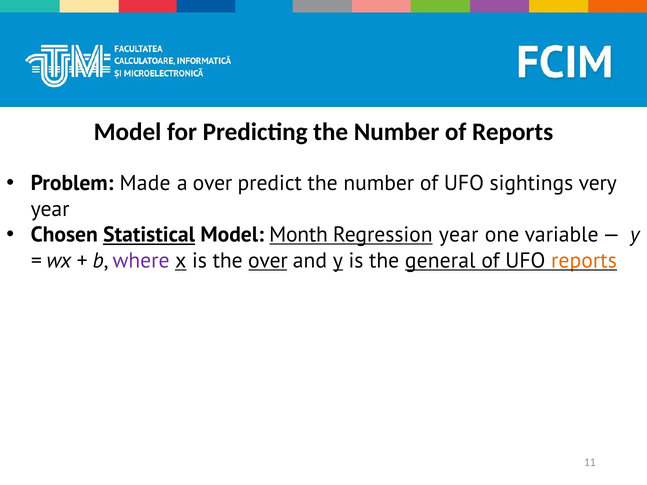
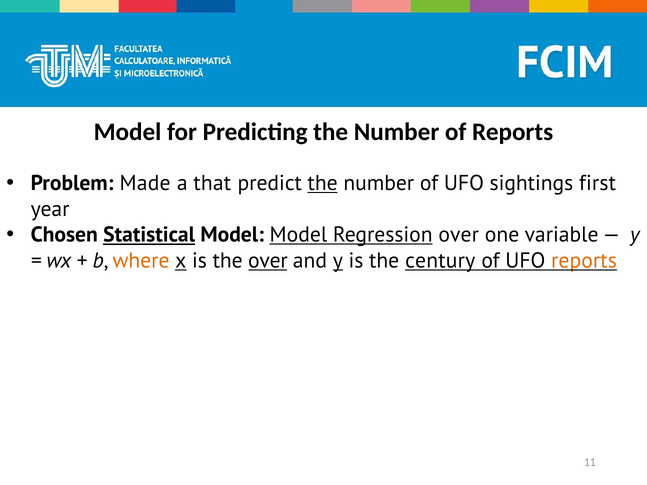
a over: over -> that (212, 183)
the underline: none -> present (323, 183)
very: very -> first (598, 183)
Model Month: Month -> Model (298, 235)
Regression year: year -> over (459, 235)
where colour: purple -> orange (141, 261)
general: general -> century (440, 261)
